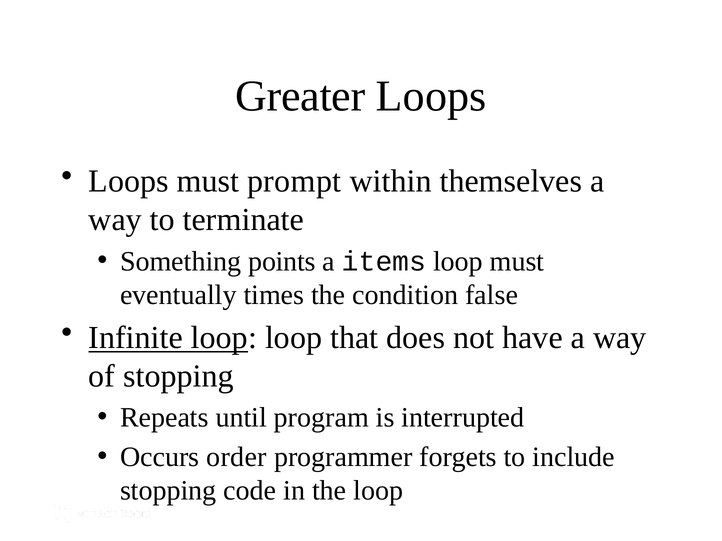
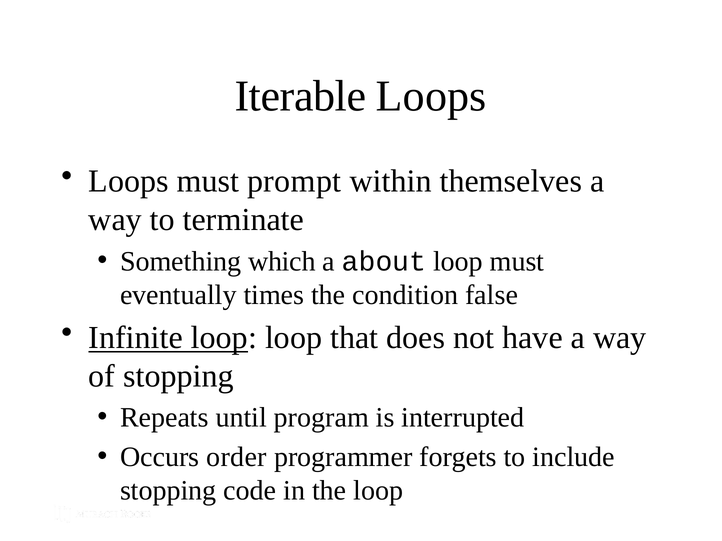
Greater: Greater -> Iterable (300, 96)
points: points -> which (282, 262)
items: items -> about (384, 262)
